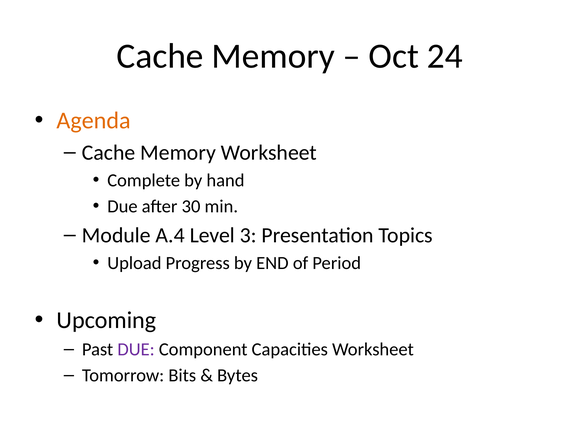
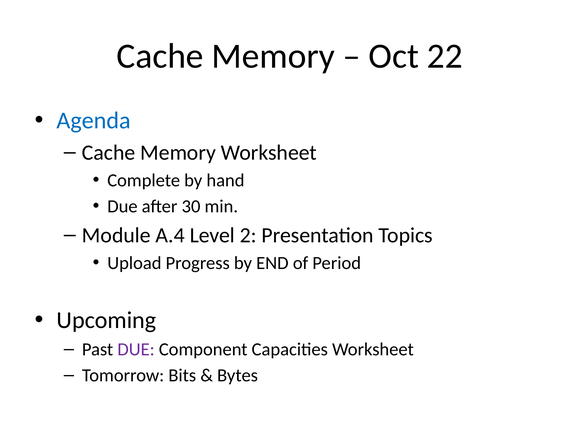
24: 24 -> 22 (445, 56)
Agenda colour: orange -> blue (94, 121)
3: 3 -> 2 (248, 235)
